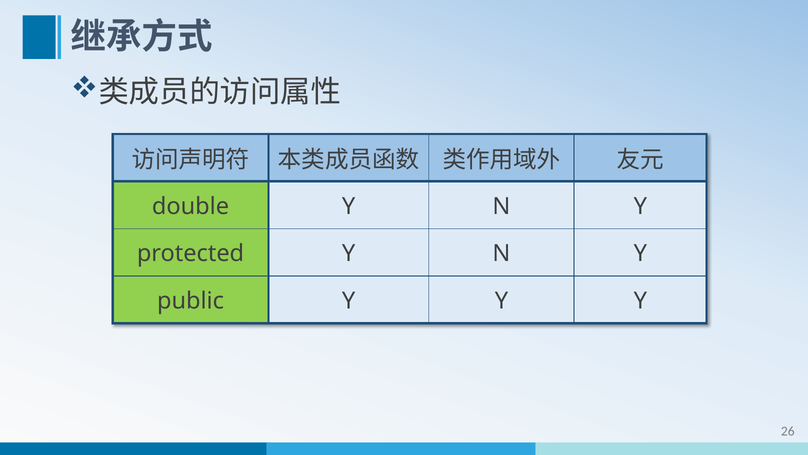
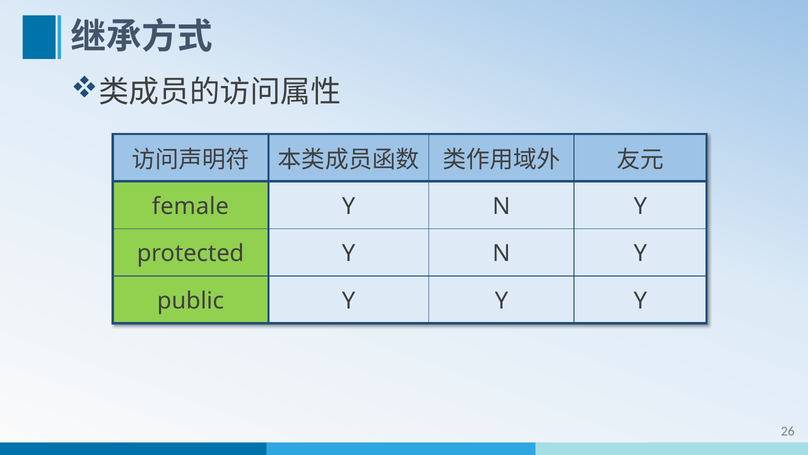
double: double -> female (190, 206)
